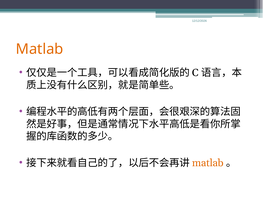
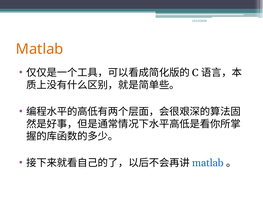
matlab colour: orange -> blue (208, 163)
